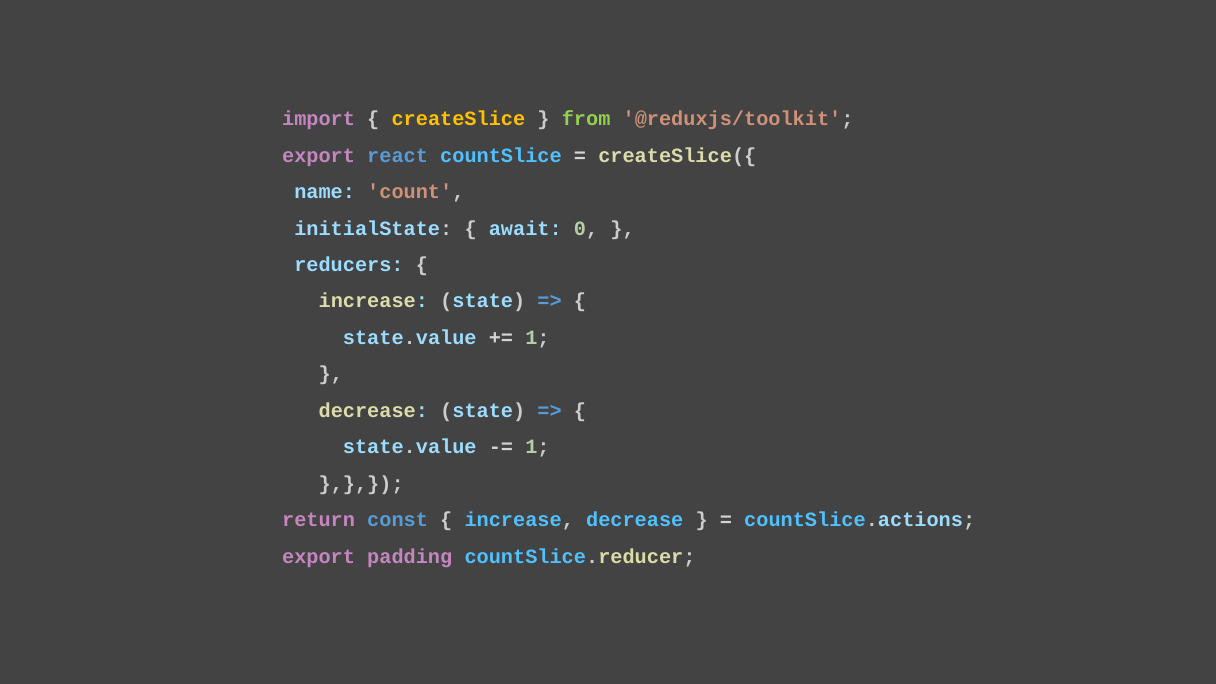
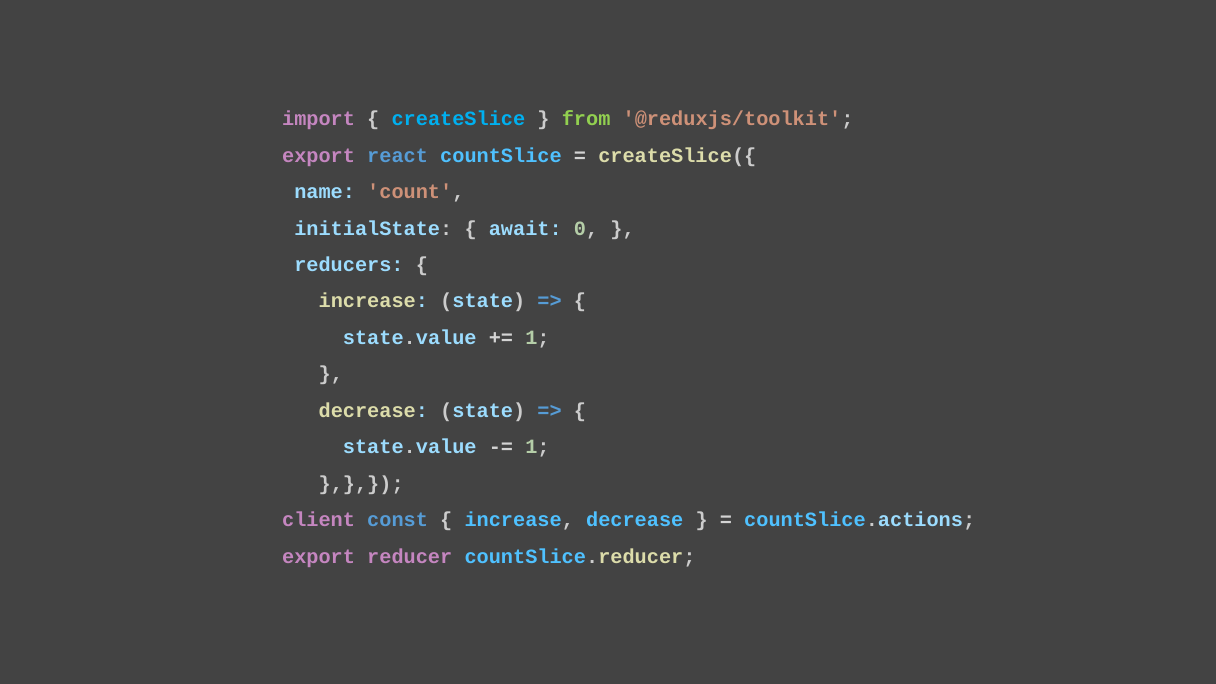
createSlice colour: yellow -> light blue (458, 119)
return: return -> client (319, 520)
padding: padding -> reducer (410, 557)
